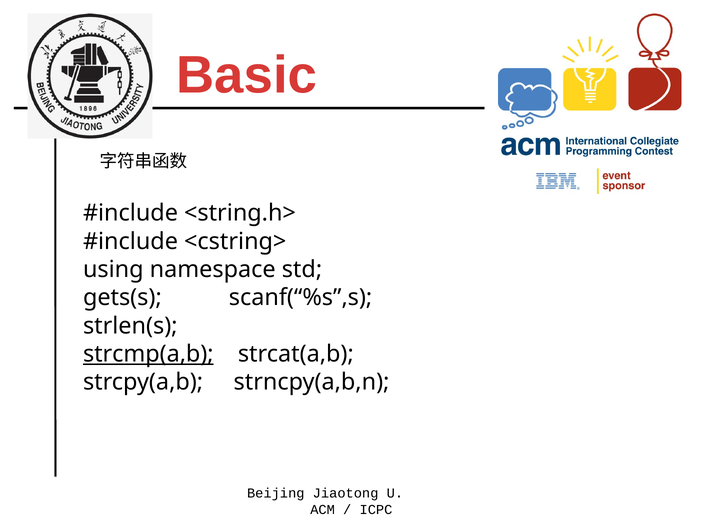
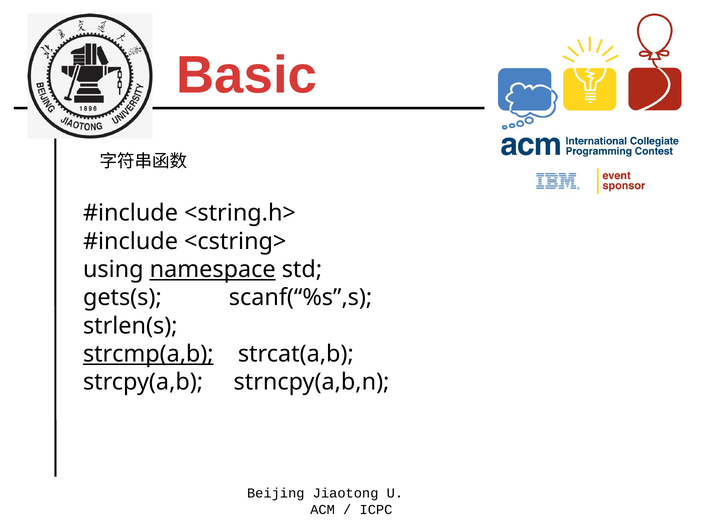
namespace underline: none -> present (213, 269)
